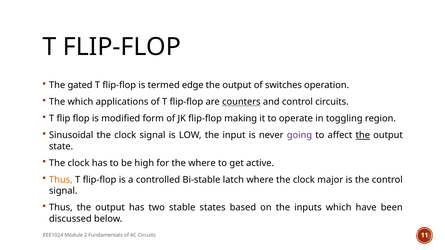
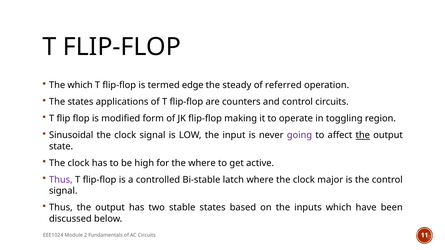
The gated: gated -> which (80, 85)
output: output -> steady (237, 85)
switches: switches -> referred (283, 85)
The which: which -> states (80, 102)
counters underline: present -> none (241, 102)
Thus colour: orange -> purple (61, 180)
